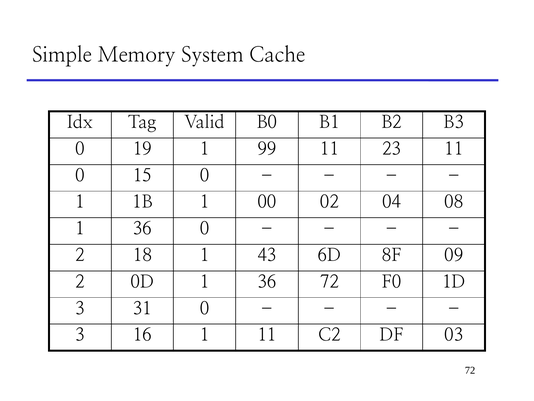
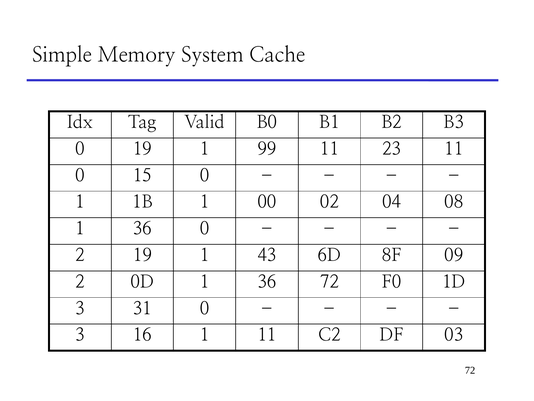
2 18: 18 -> 19 (142, 255)
